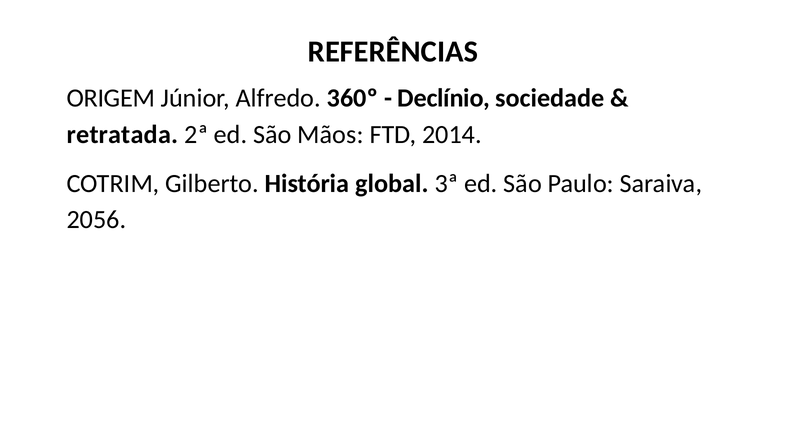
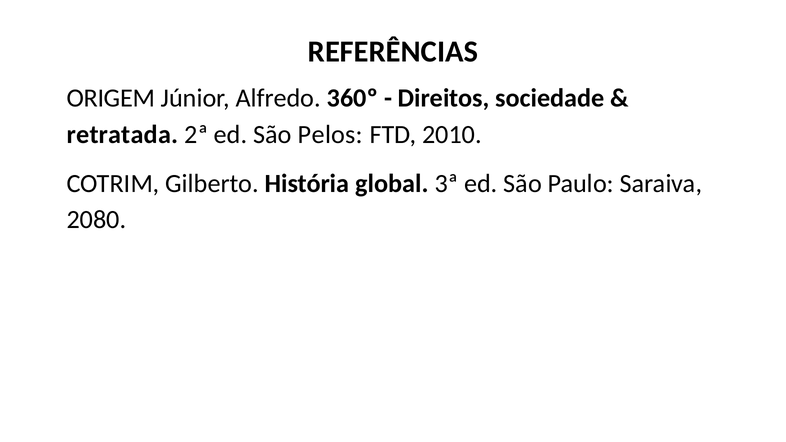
Declínio: Declínio -> Direitos (444, 98)
Mãos: Mãos -> Pelos (330, 135)
2014: 2014 -> 2010 (452, 135)
2056: 2056 -> 2080 (96, 220)
